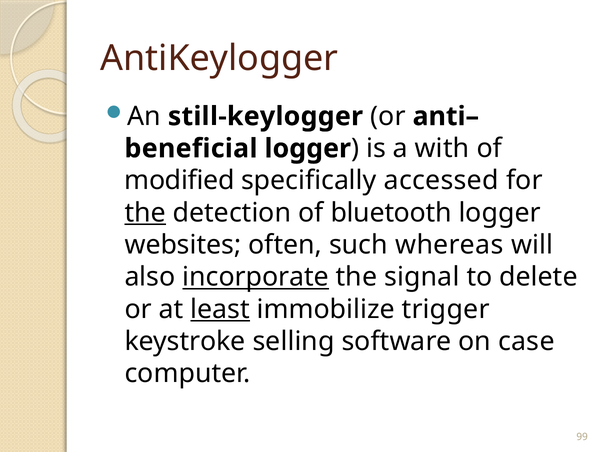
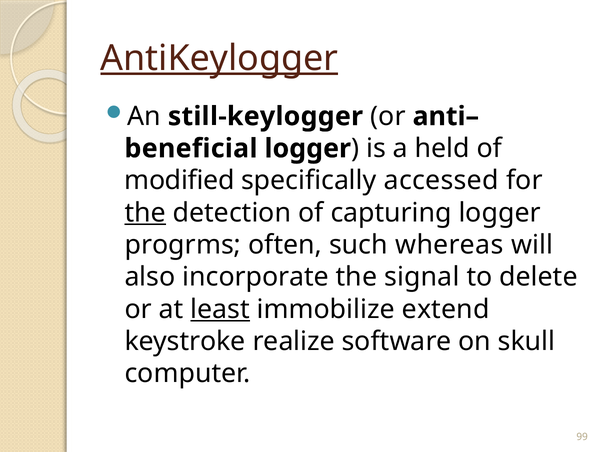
AntiKeylogger underline: none -> present (219, 58)
with: with -> held (442, 148)
bluetooth: bluetooth -> capturing (391, 213)
websites: websites -> progrms (183, 245)
incorporate underline: present -> none (256, 277)
trigger: trigger -> extend (446, 309)
selling: selling -> realize (294, 341)
case: case -> skull (527, 341)
